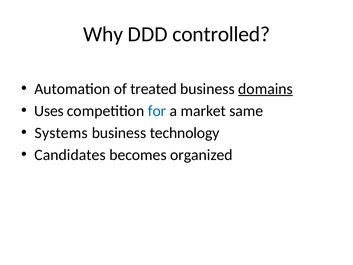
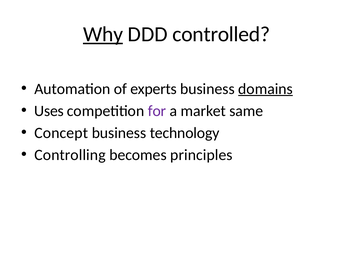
Why underline: none -> present (103, 34)
treated: treated -> experts (154, 89)
for colour: blue -> purple (157, 111)
Systems: Systems -> Concept (61, 133)
Candidates: Candidates -> Controlling (70, 155)
organized: organized -> principles (201, 155)
